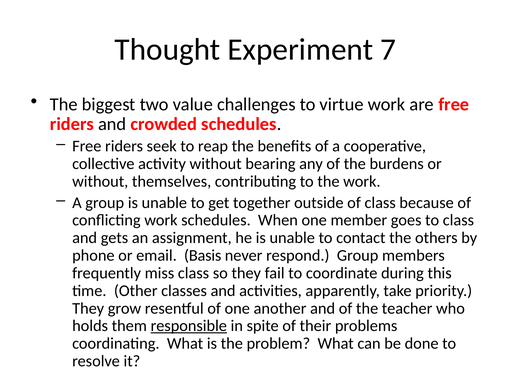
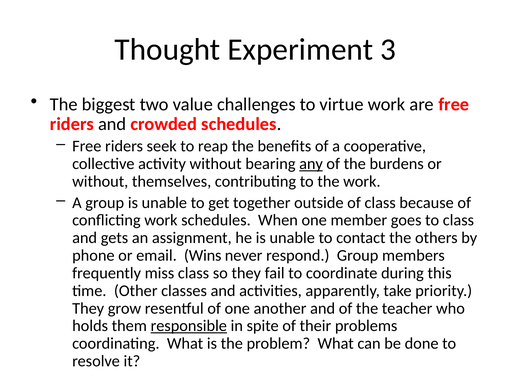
7: 7 -> 3 (388, 49)
any underline: none -> present (311, 164)
Basis: Basis -> Wins (203, 256)
